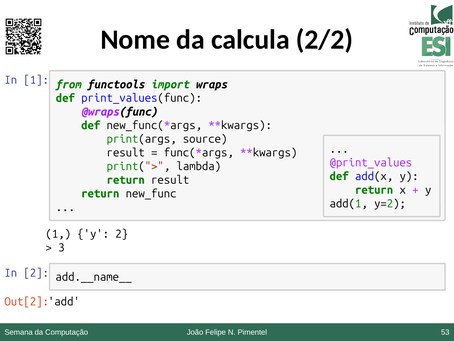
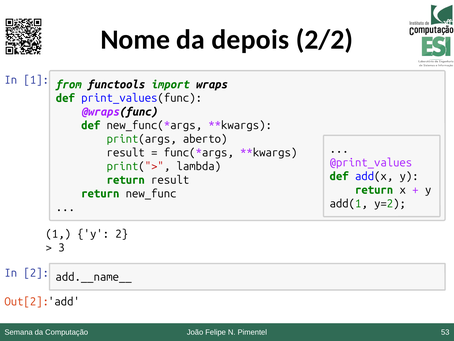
calcula: calcula -> depois (250, 40)
source: source -> aberto (205, 139)
